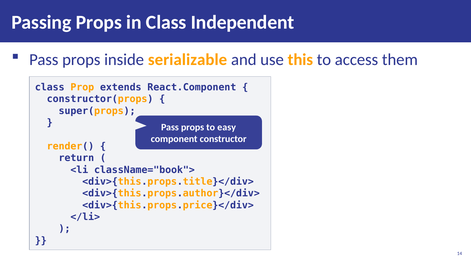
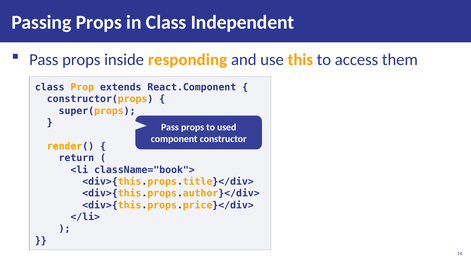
serializable: serializable -> responding (188, 60)
easy: easy -> used (227, 127)
